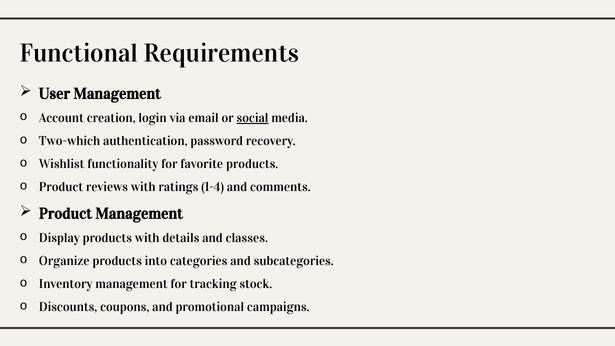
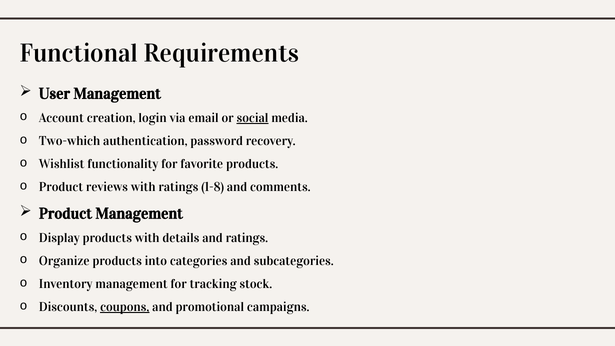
1-4: 1-4 -> 1-8 (213, 187)
and classes: classes -> ratings (247, 238)
coupons underline: none -> present (125, 307)
